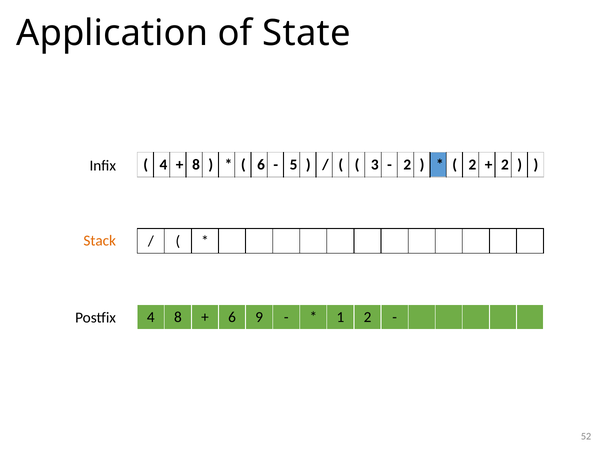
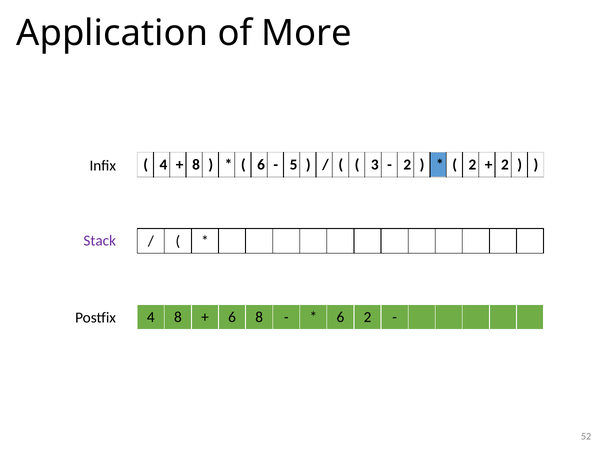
State: State -> More (307, 33)
Stack colour: orange -> purple (100, 241)
6 9: 9 -> 8 (259, 318)
1: 1 -> 6 (340, 318)
